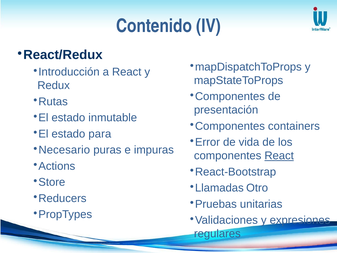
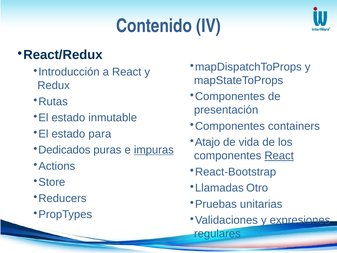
Error: Error -> Atajo (208, 142)
Necesario: Necesario -> Dedicados (64, 150)
impuras underline: none -> present (154, 150)
